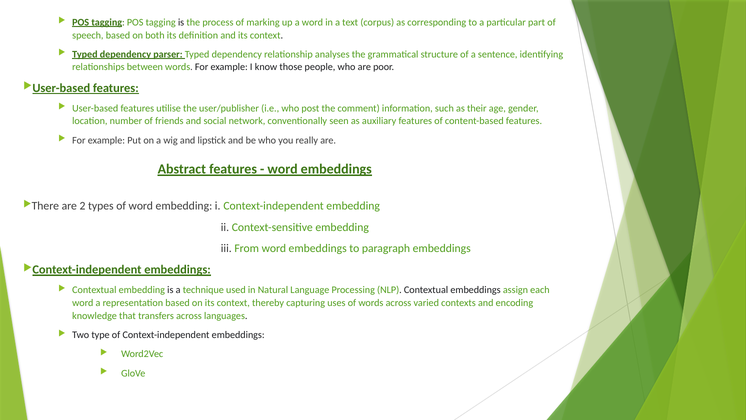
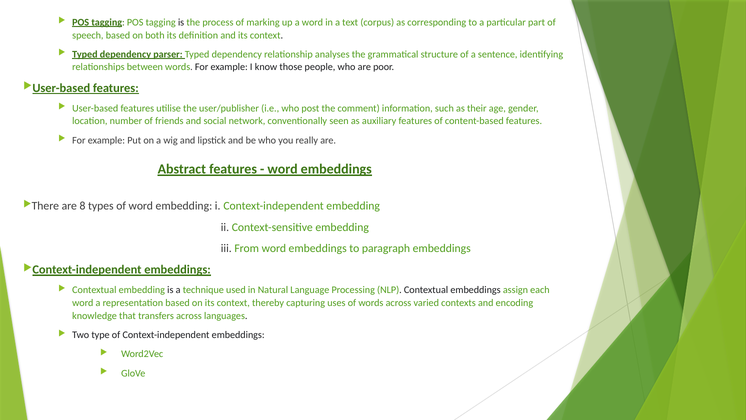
2: 2 -> 8 (82, 206)
